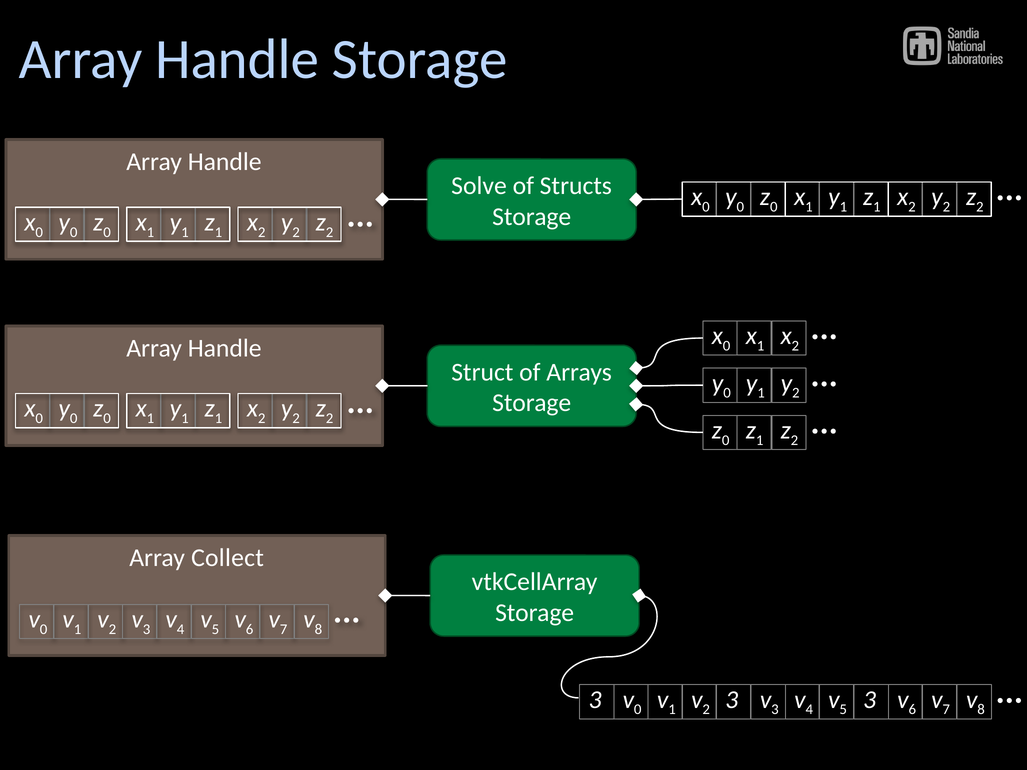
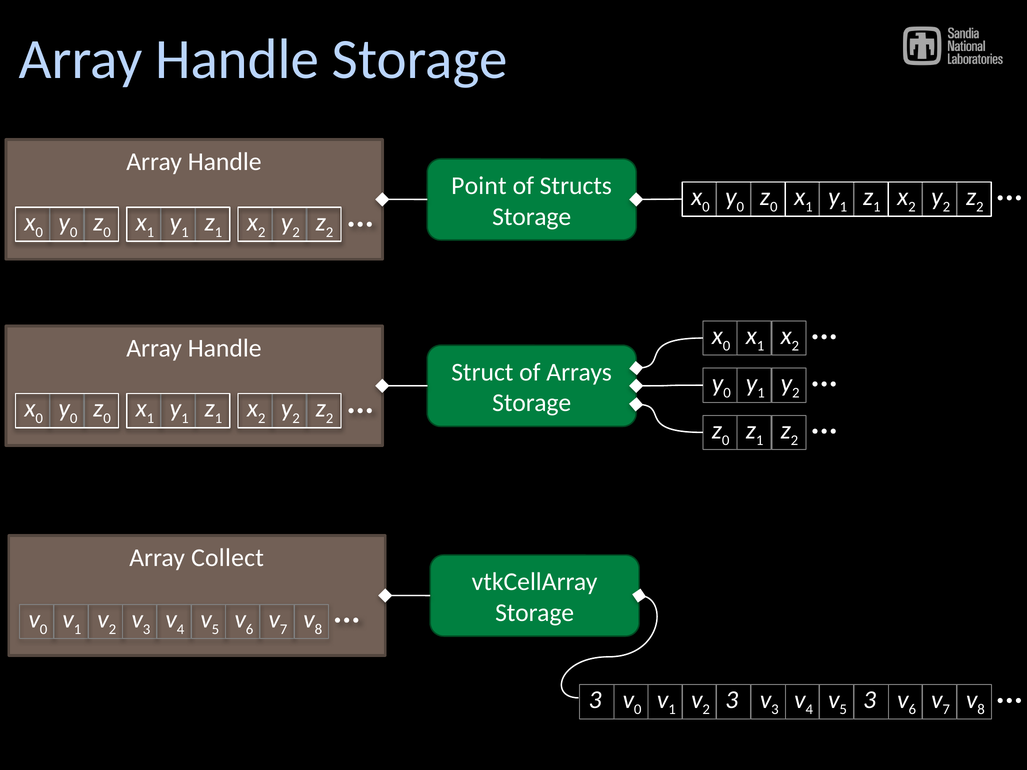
Solve: Solve -> Point (479, 186)
